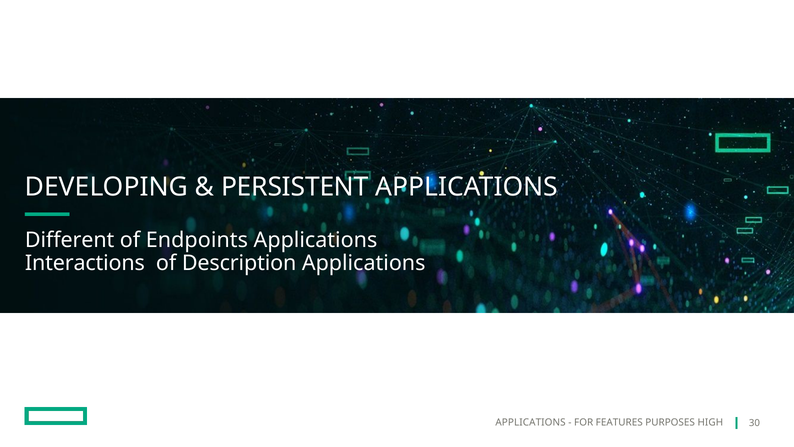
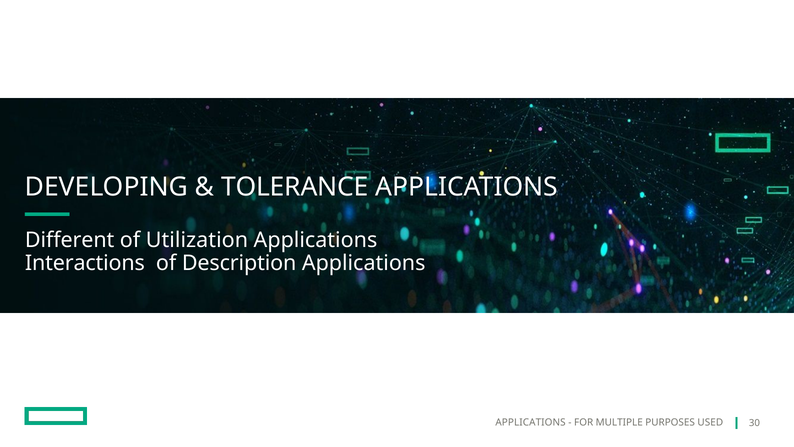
PERSISTENT: PERSISTENT -> TOLERANCE (295, 187)
Endpoints: Endpoints -> Utilization (197, 240)
FEATURES: FEATURES -> MULTIPLE (619, 422)
HIGH: HIGH -> USED (710, 422)
